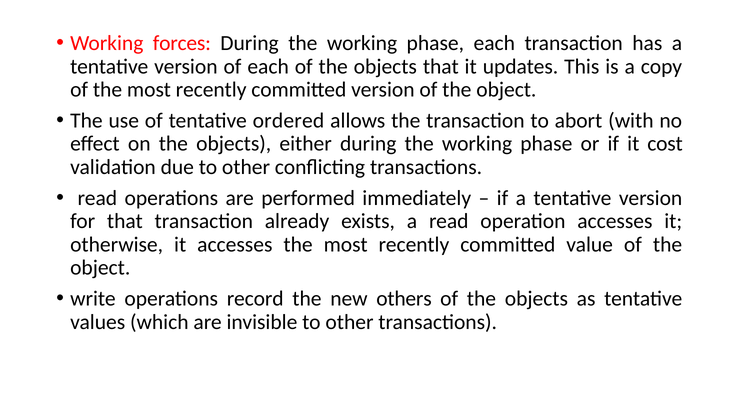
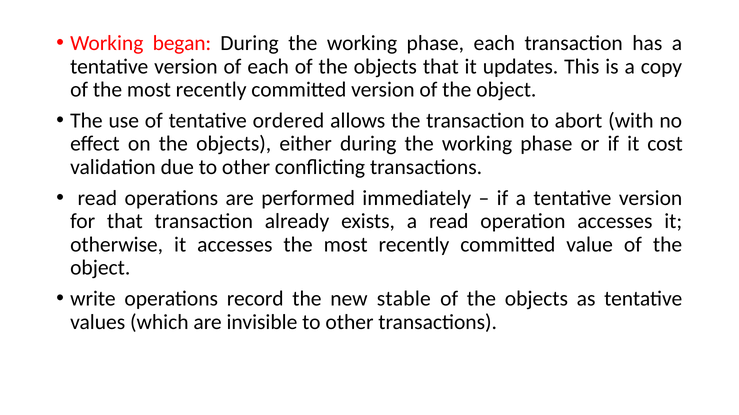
forces: forces -> began (182, 43)
others: others -> stable (404, 299)
